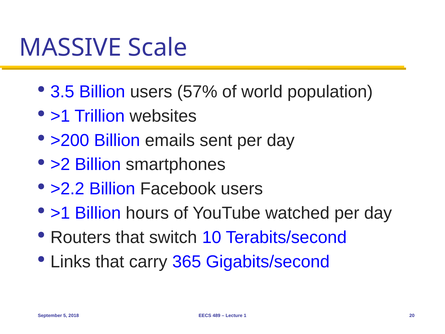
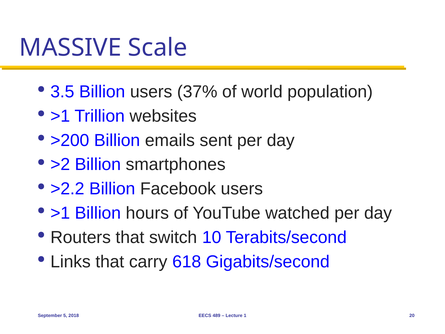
57%: 57% -> 37% (197, 92)
365: 365 -> 618 (187, 261)
